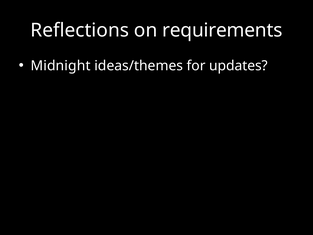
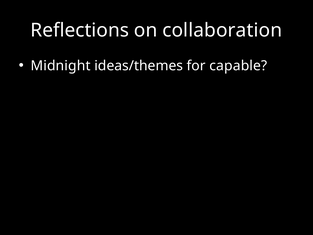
requirements: requirements -> collaboration (222, 30)
updates: updates -> capable (238, 66)
